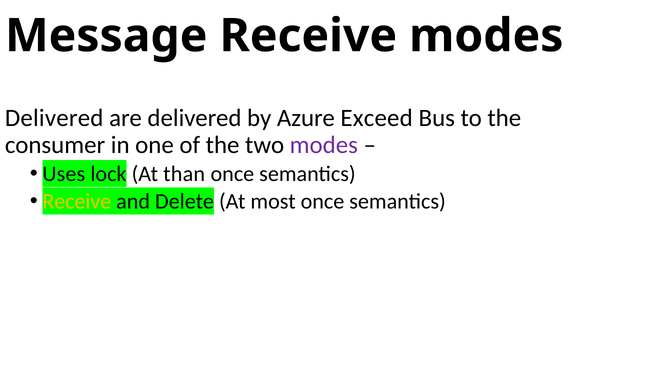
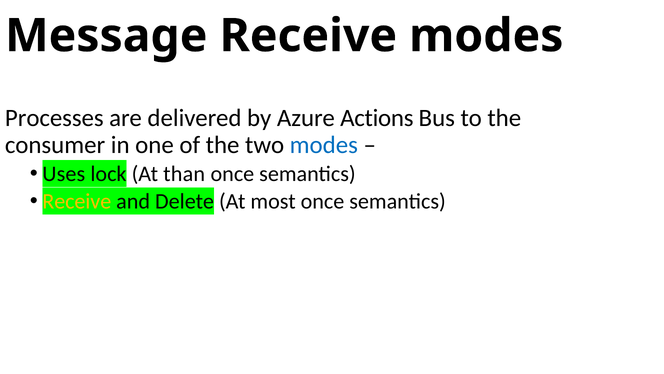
Delivered: Delivered -> Processes (54, 118)
Exceed: Exceed -> Actions (377, 118)
modes colour: purple -> blue (324, 145)
